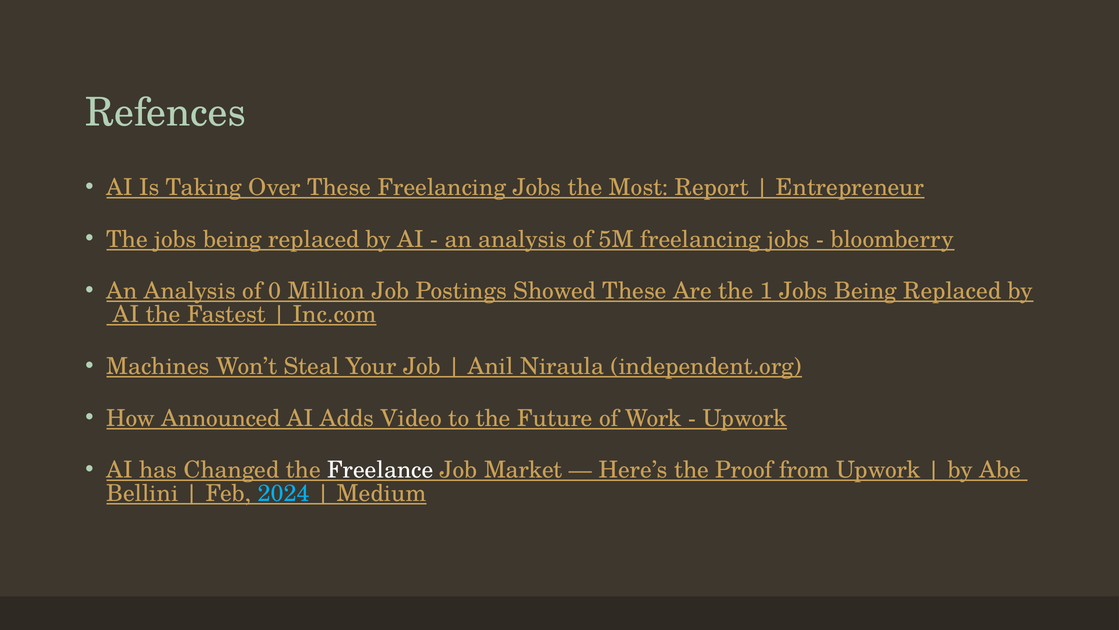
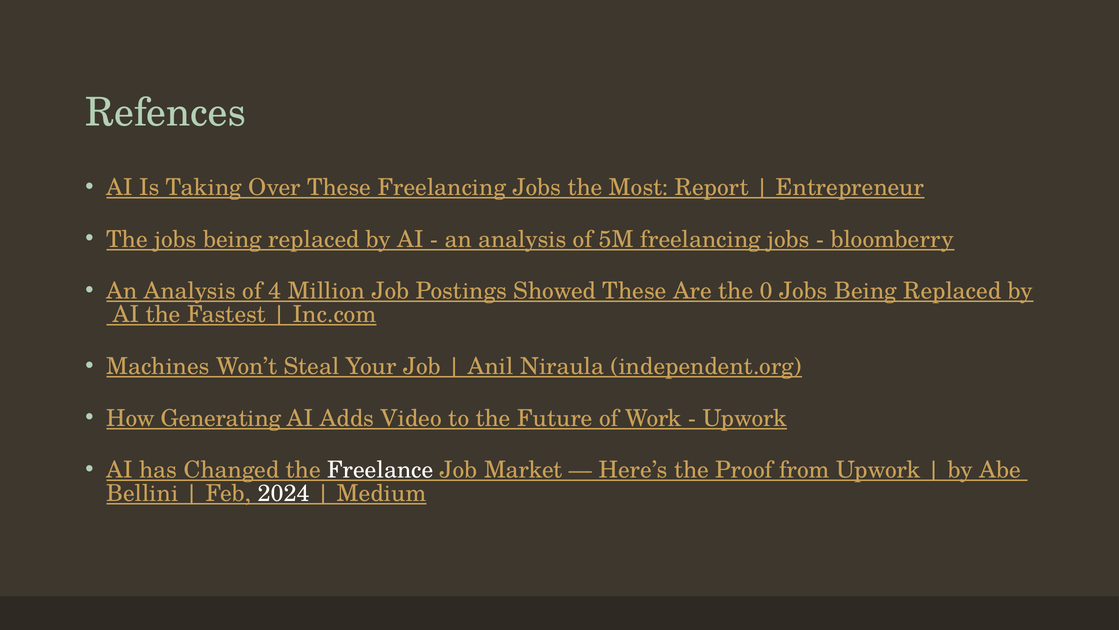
0: 0 -> 4 (275, 291)
1: 1 -> 0 (766, 291)
Announced: Announced -> Generating (221, 418)
2024 colour: light blue -> white (284, 493)
